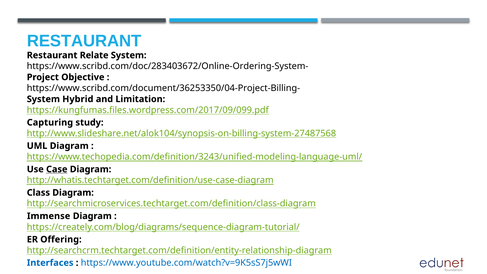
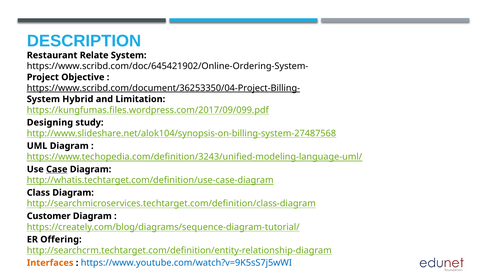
RESTAURANT: RESTAURANT -> DESCRIPTION (84, 41)
https://www.scribd.com/doc/283403672/Online-Ordering-System-: https://www.scribd.com/doc/283403672/Online-Ordering-System- -> https://www.scribd.com/doc/645421902/Online-Ordering-System- (168, 66)
https://www.scribd.com/document/36253350/04-Project-Billing- underline: none -> present (163, 88)
Capturing: Capturing -> Designing (50, 122)
Immense: Immense -> Customer (49, 216)
Interfaces colour: blue -> orange (50, 263)
